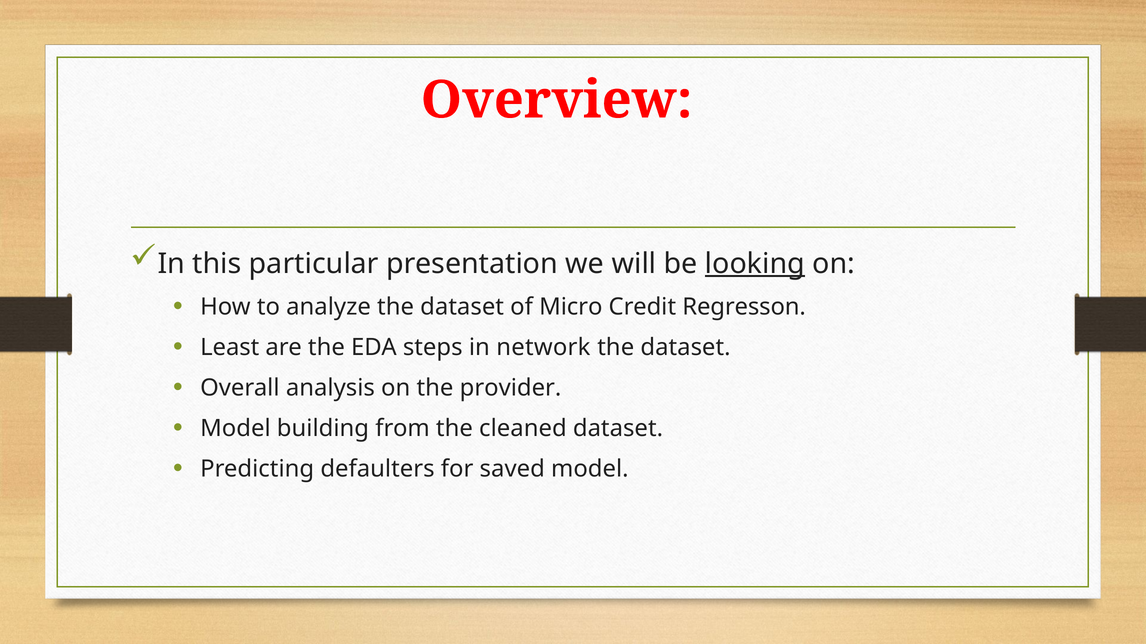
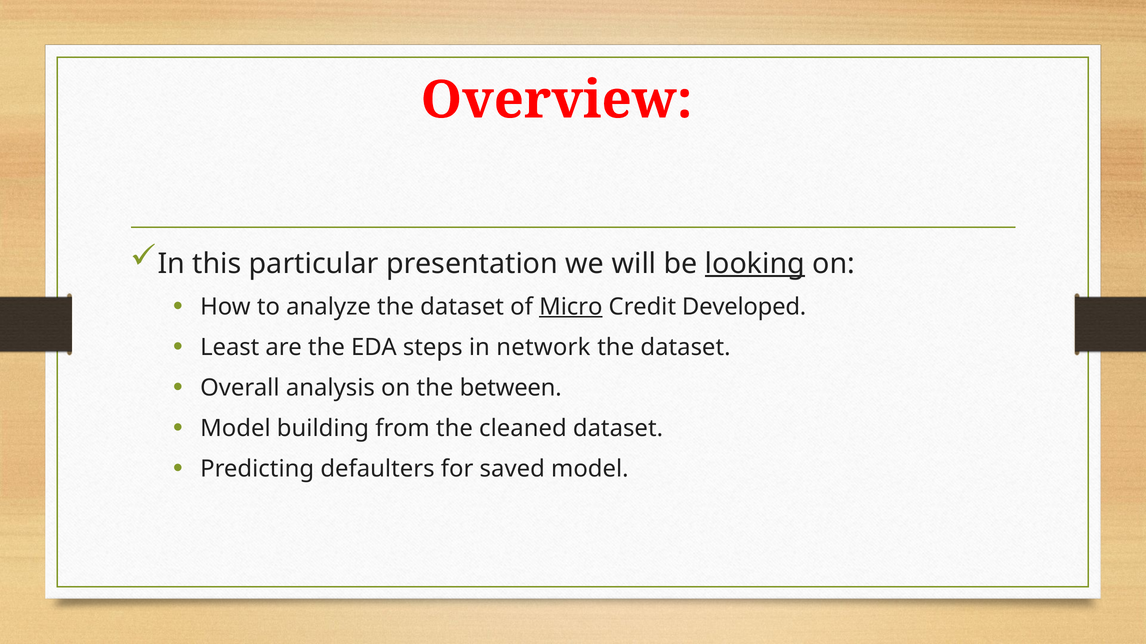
Micro underline: none -> present (571, 307)
Regresson: Regresson -> Developed (744, 307)
provider: provider -> between (511, 388)
